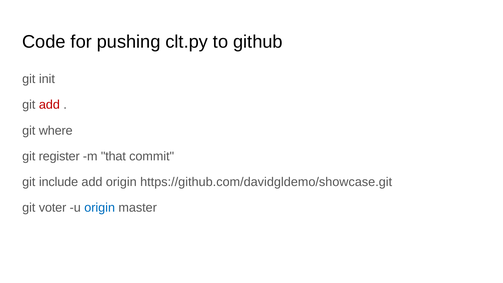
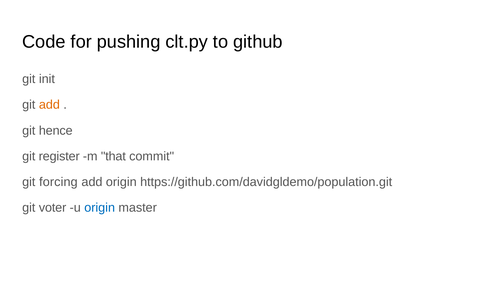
add colour: red -> orange (49, 105)
where: where -> hence (56, 131)
include: include -> forcing (58, 182)
https://github.com/davidgldemo/showcase.git: https://github.com/davidgldemo/showcase.git -> https://github.com/davidgldemo/population.git (266, 182)
